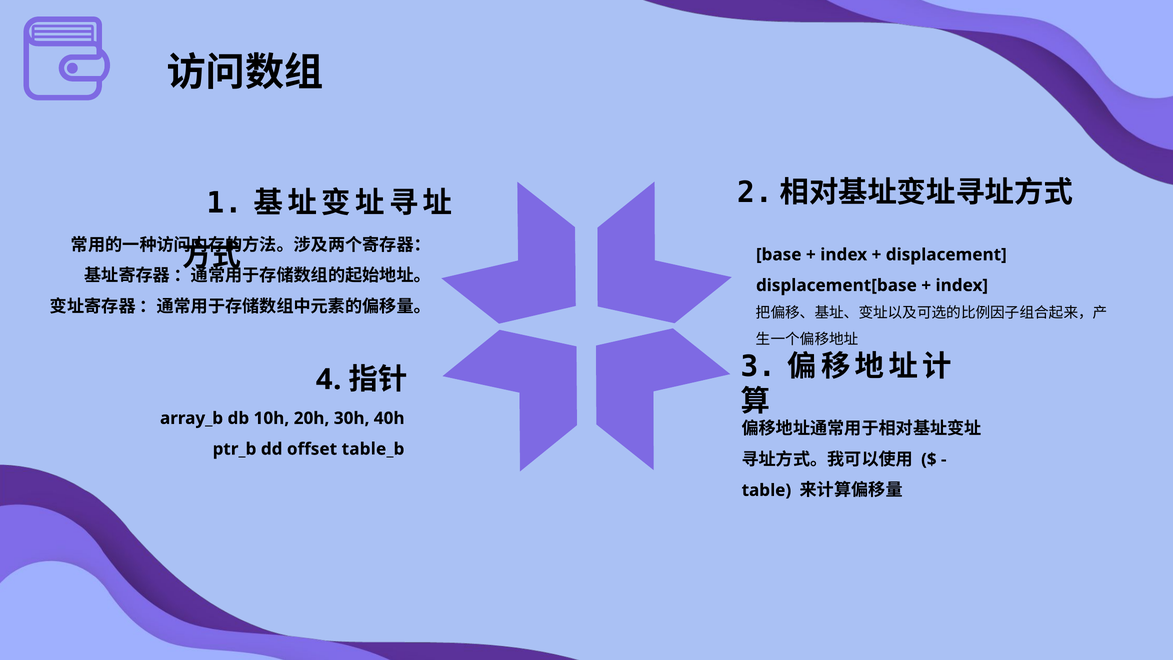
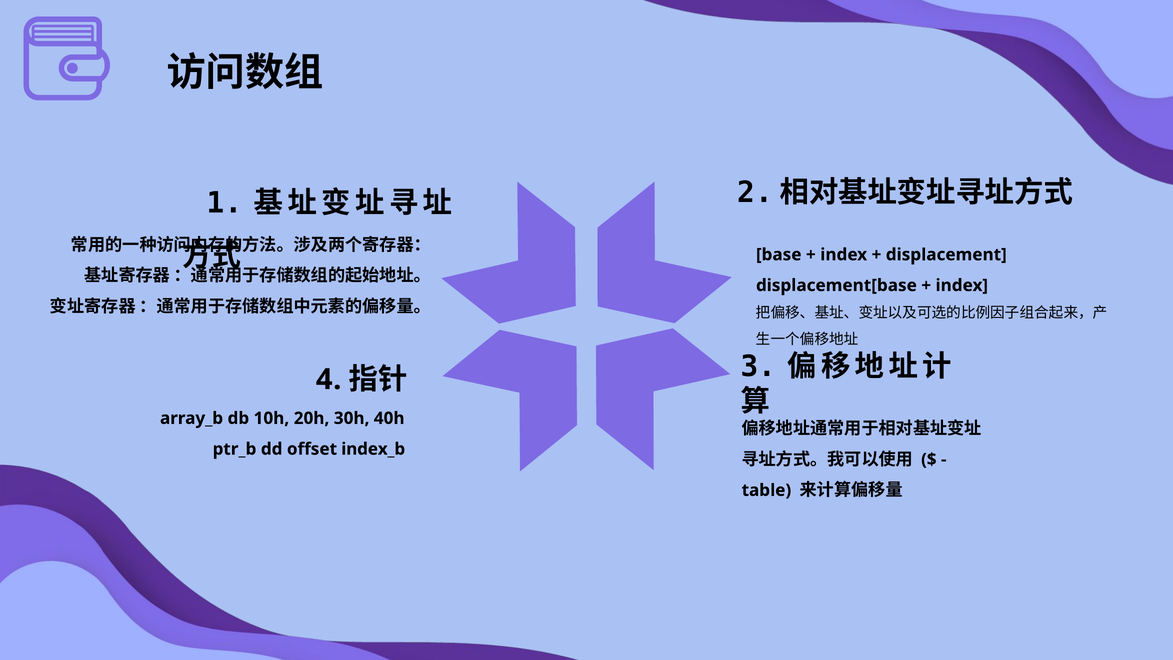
table_b: table_b -> index_b (373, 449)
